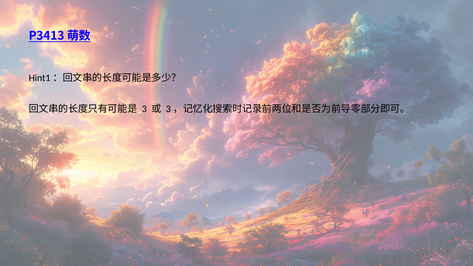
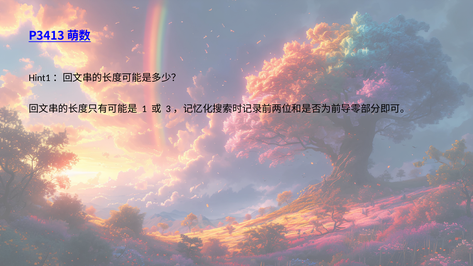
3: 3 -> 1 (144, 109)
